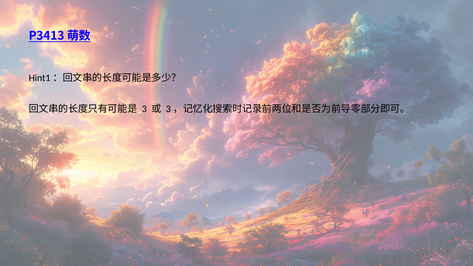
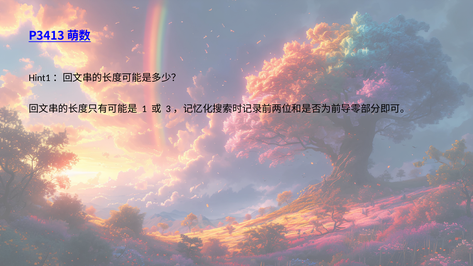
3: 3 -> 1 (144, 109)
